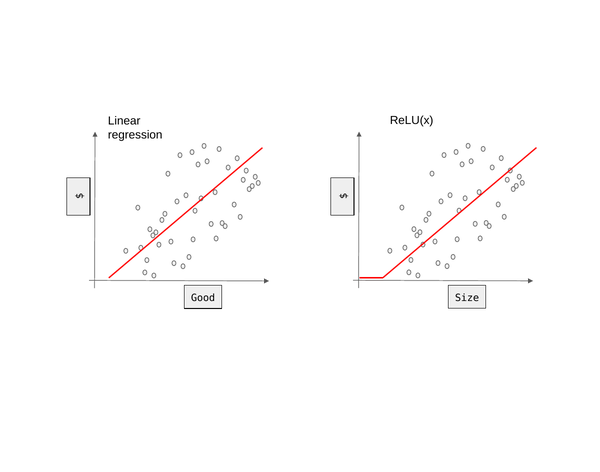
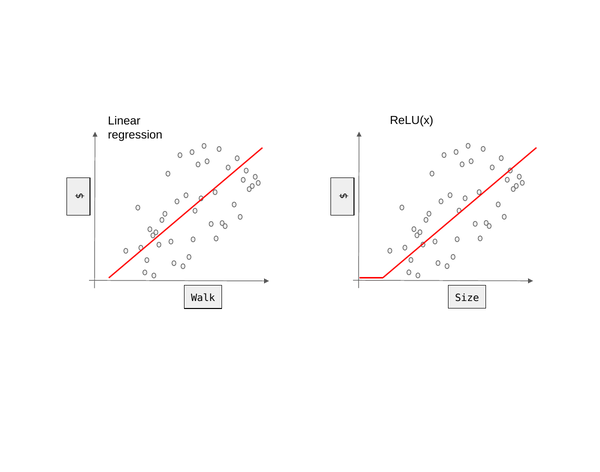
Good: Good -> Walk (203, 298)
